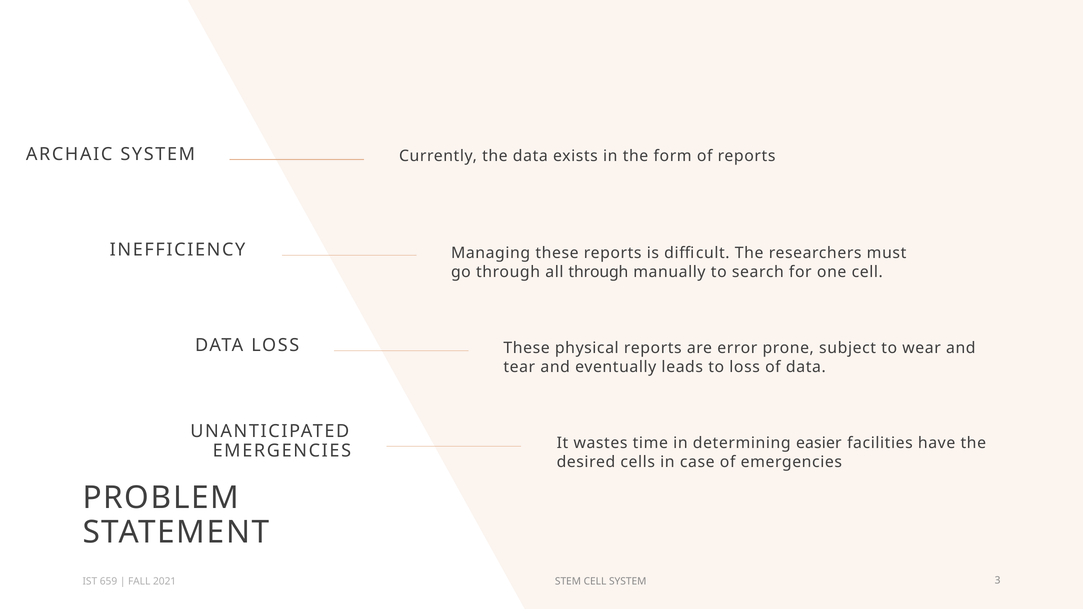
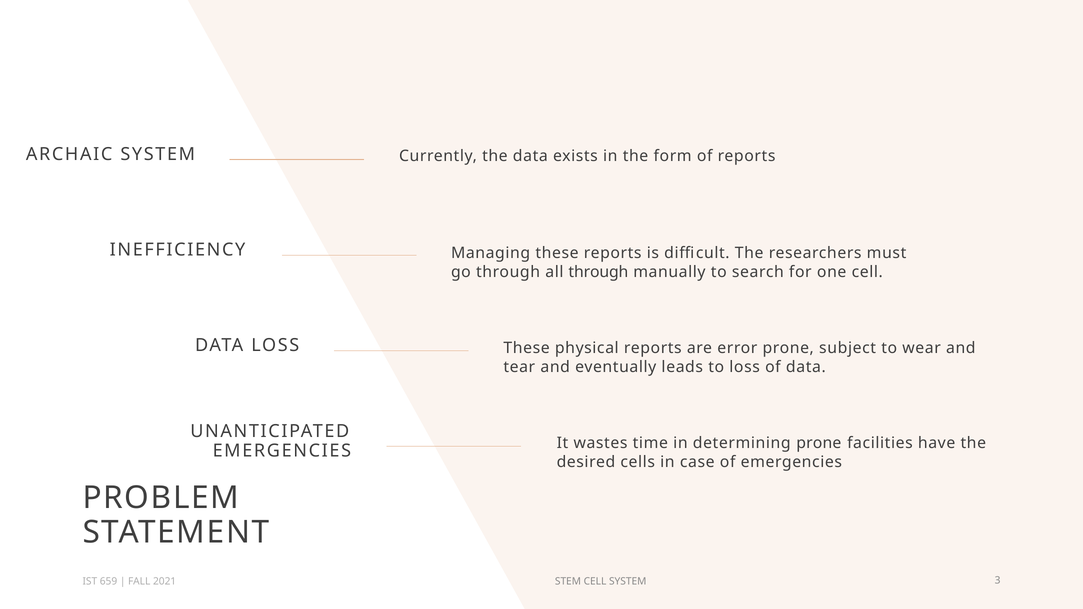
determining easier: easier -> prone (819, 443)
